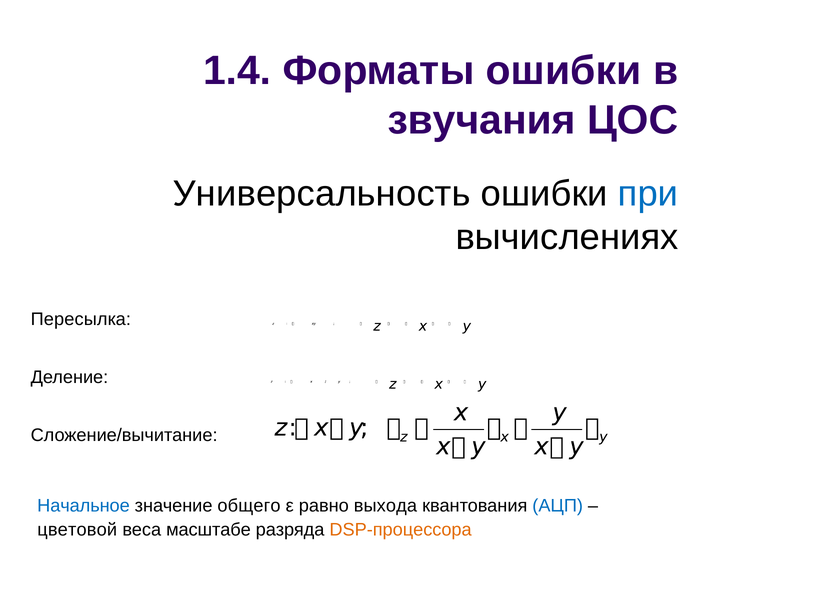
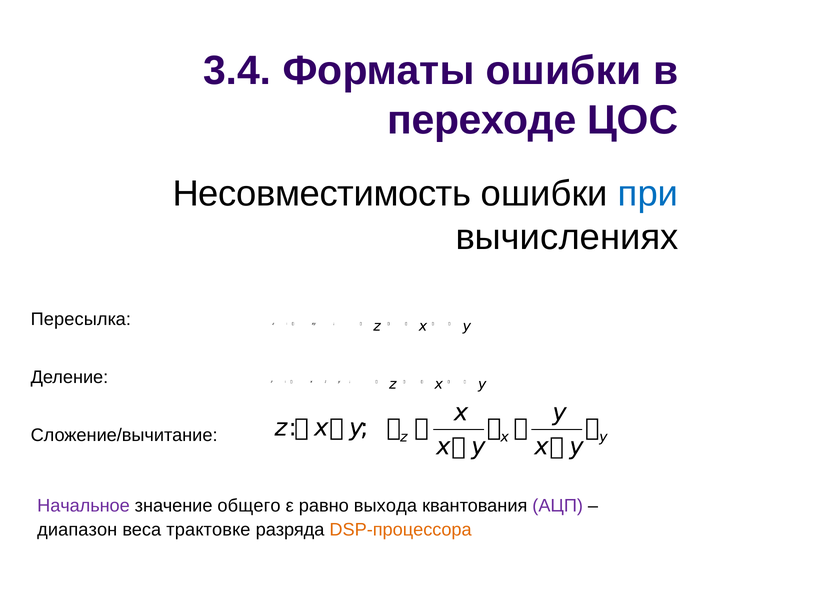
1.4: 1.4 -> 3.4 (237, 71)
звучания: звучания -> переходе (482, 120)
Универсальность: Универсальность -> Несовместимость (322, 194)
Начальное colour: blue -> purple (83, 506)
АЦП colour: blue -> purple (558, 506)
цветовой: цветовой -> диапазон (77, 530)
масштабе: масштабе -> трактовке (208, 530)
